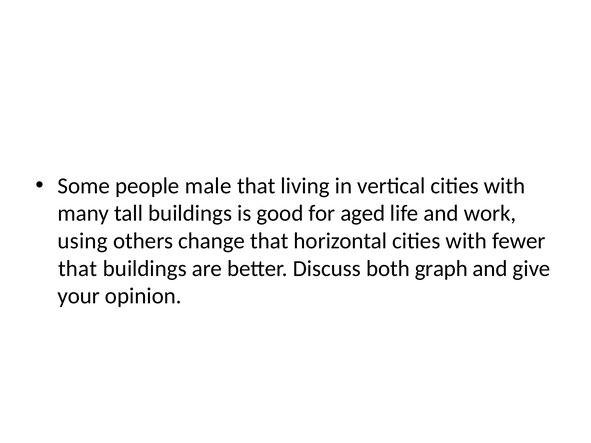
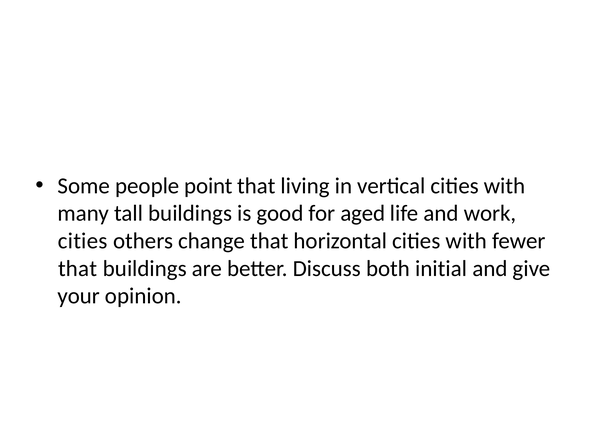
male: male -> point (208, 186)
using: using -> cities (83, 241)
graph: graph -> initial (441, 269)
